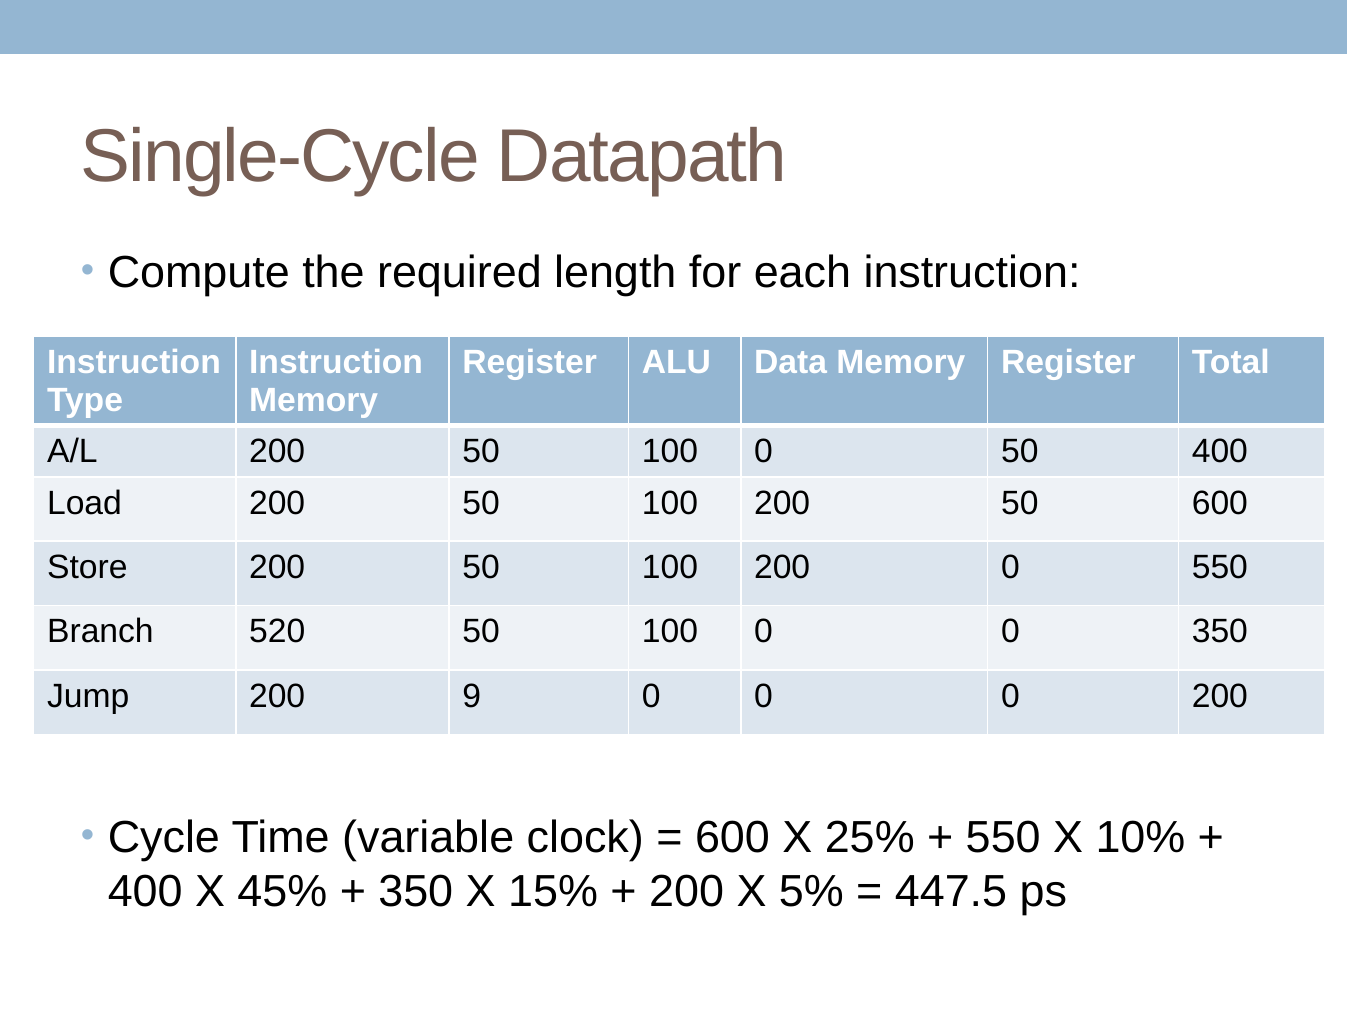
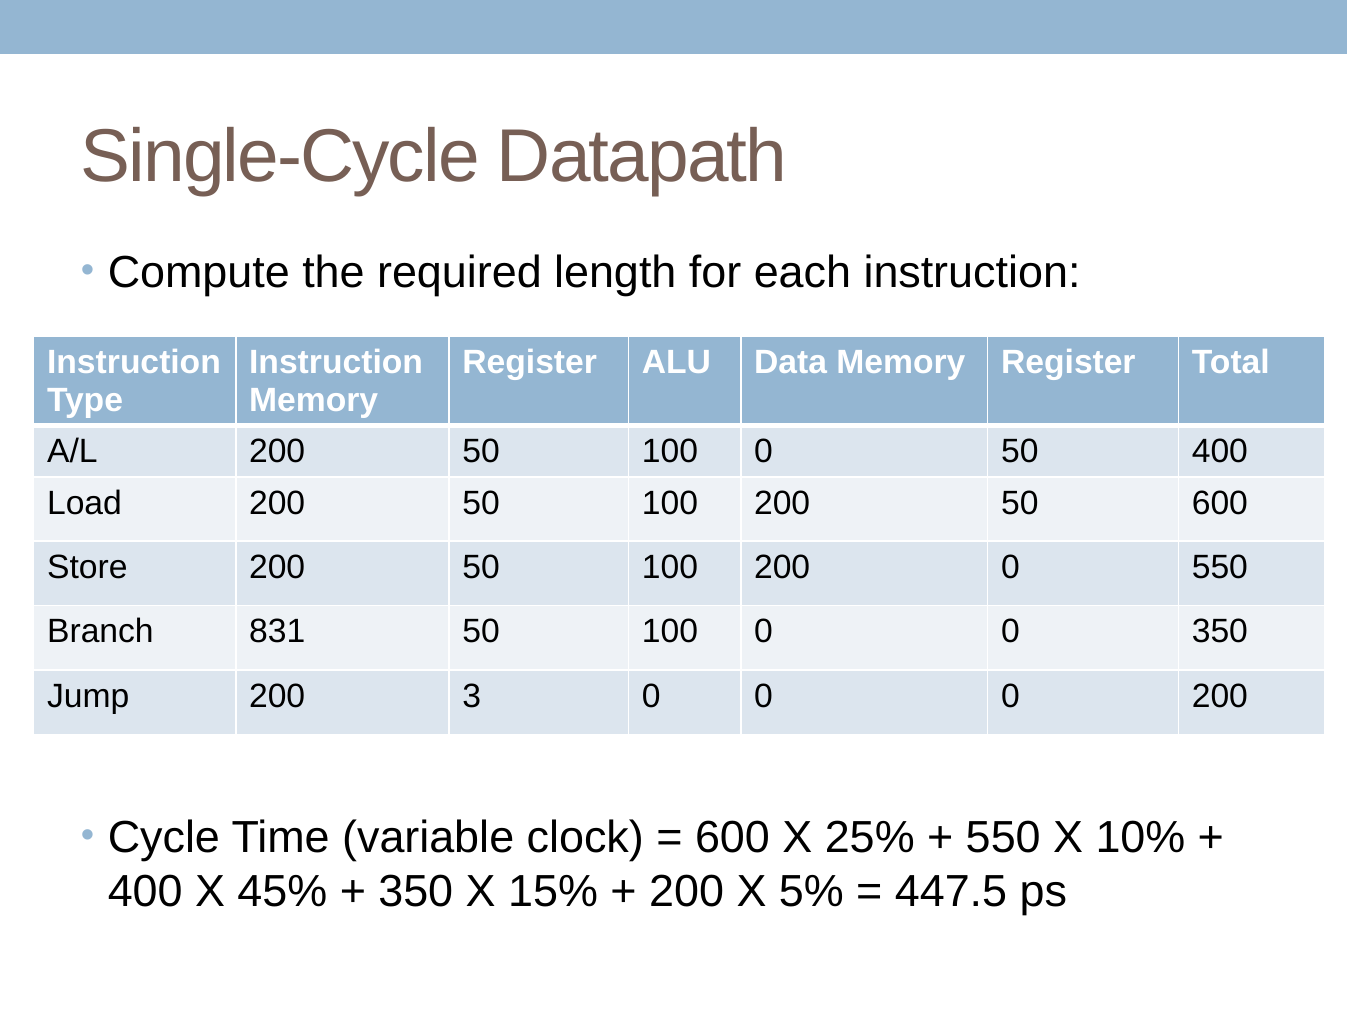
520: 520 -> 831 (277, 632)
9: 9 -> 3 (472, 696)
